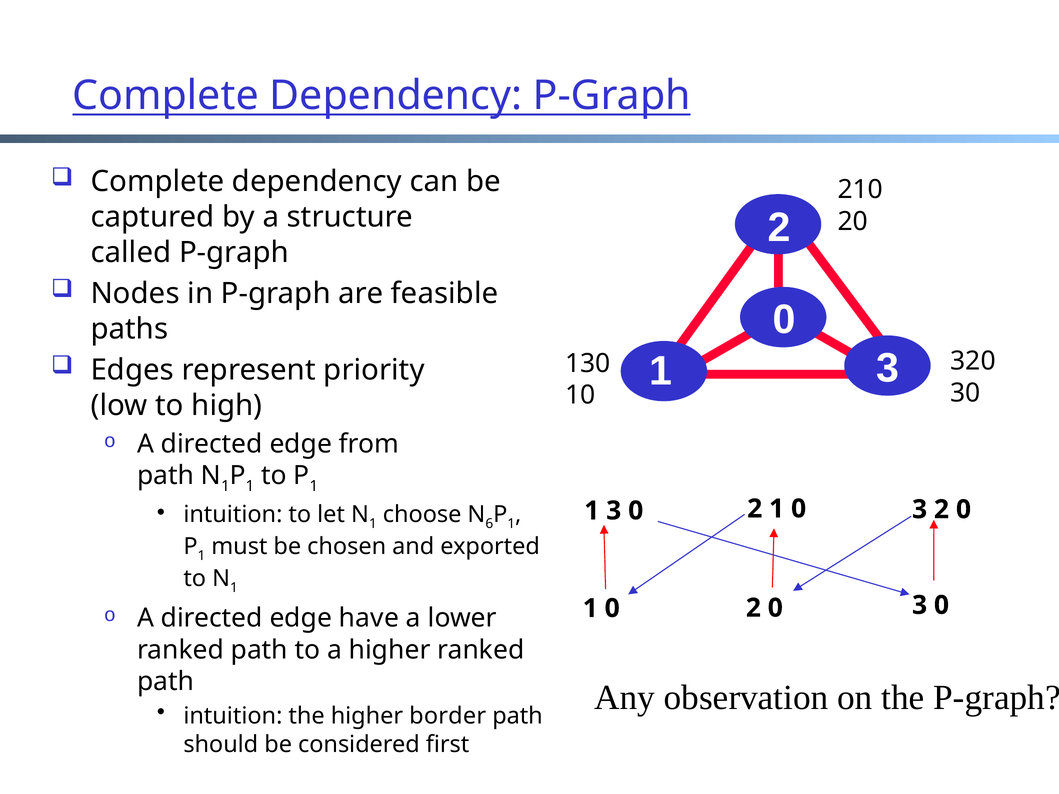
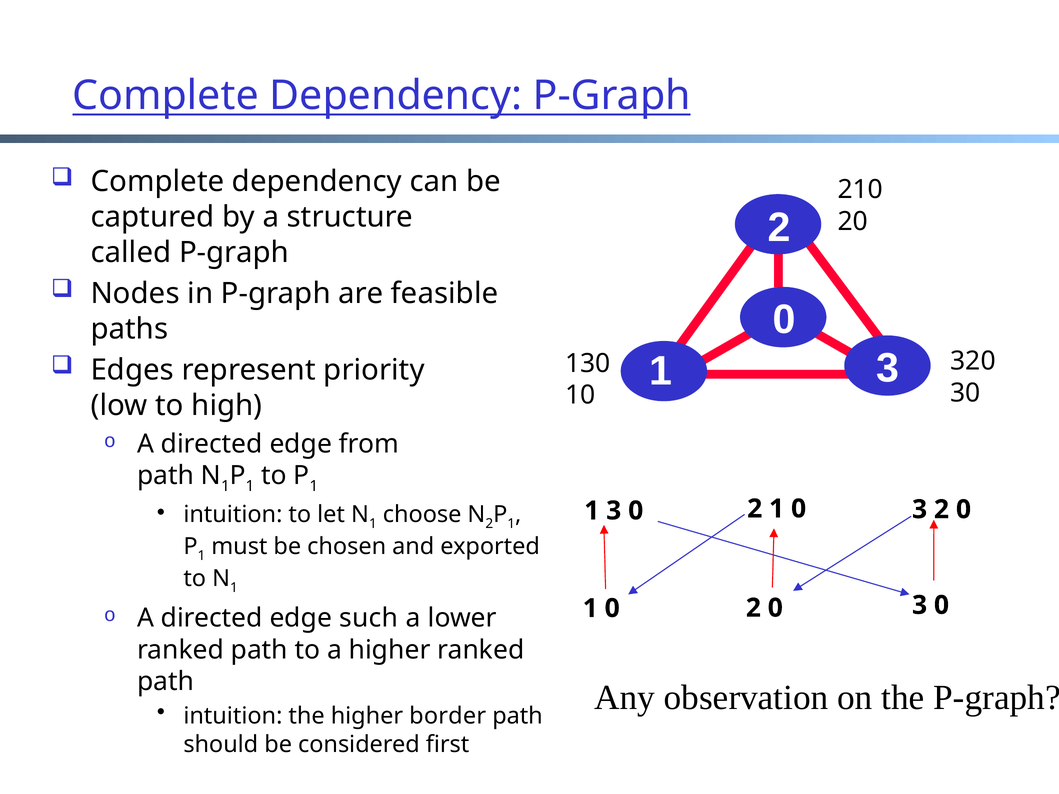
6: 6 -> 2 (489, 524)
have: have -> such (369, 618)
